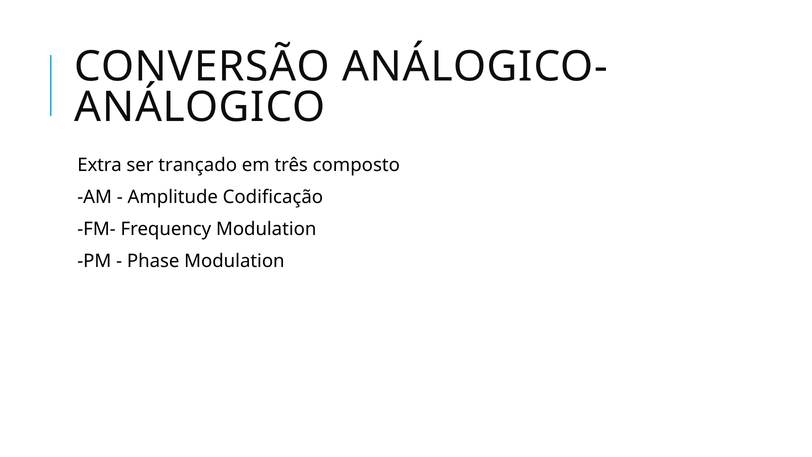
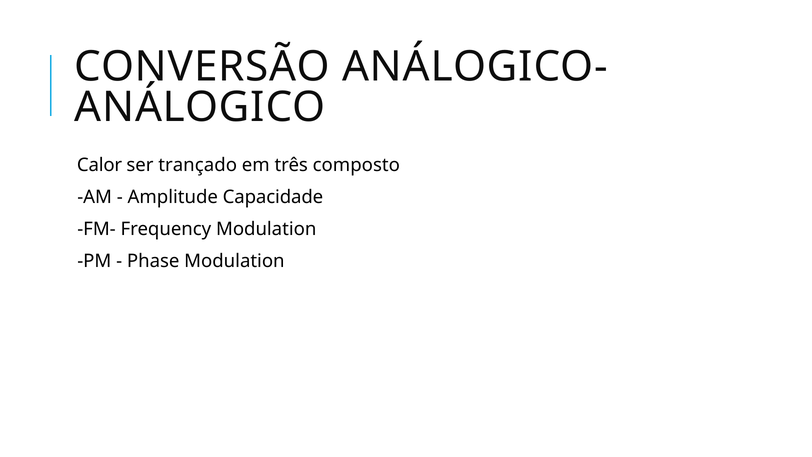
Extra: Extra -> Calor (100, 165)
Codificação: Codificação -> Capacidade (273, 197)
